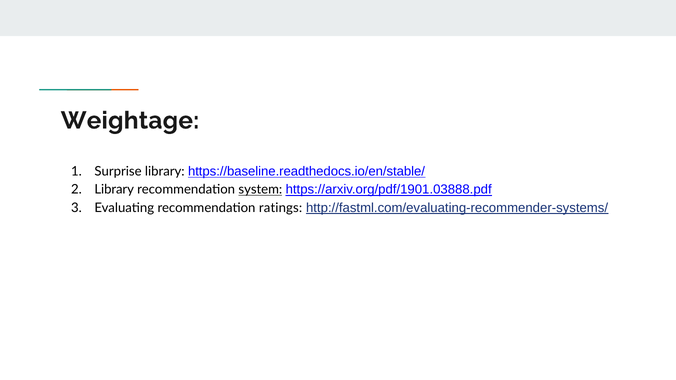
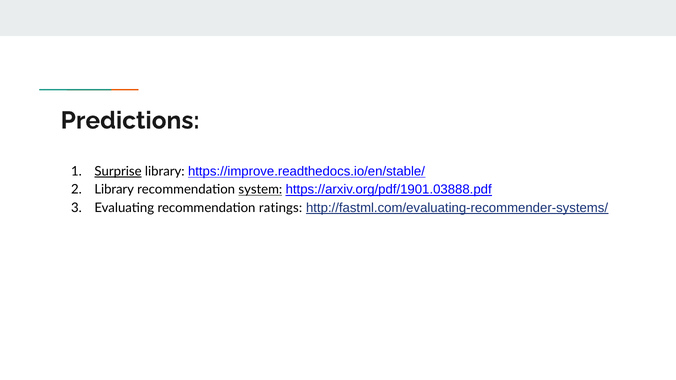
Weightage: Weightage -> Predictions (130, 121)
Surprise underline: none -> present (118, 172)
https://baseline.readthedocs.io/en/stable/: https://baseline.readthedocs.io/en/stable/ -> https://improve.readthedocs.io/en/stable/ (306, 172)
